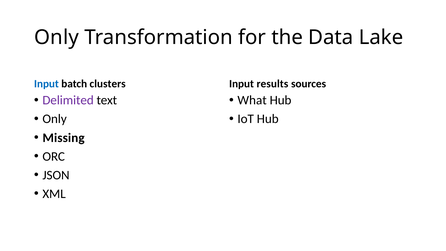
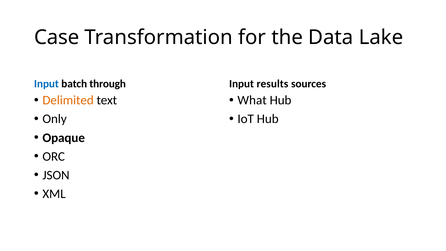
Only: Only -> Case (57, 37)
clusters: clusters -> through (108, 84)
Delimited colour: purple -> orange (68, 100)
Missing: Missing -> Opaque (64, 138)
